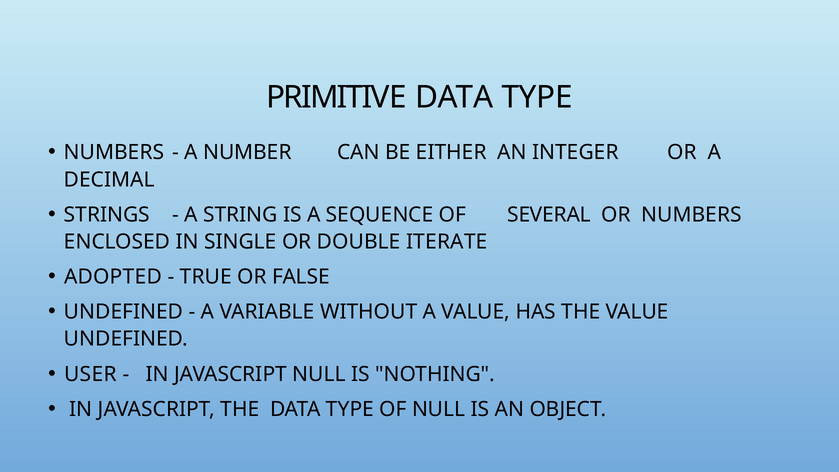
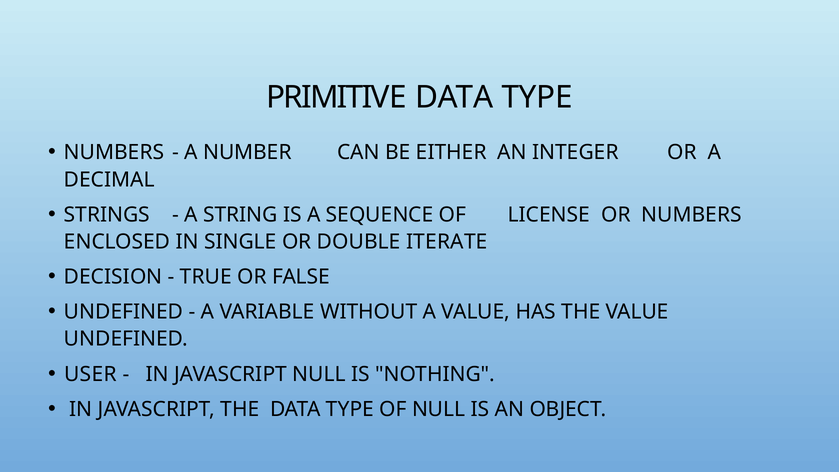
SEVERAL: SEVERAL -> LICENSE (549, 215)
ADOPTED: ADOPTED -> DECISION (113, 277)
